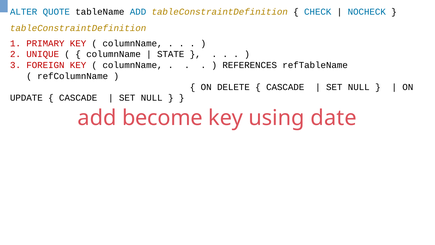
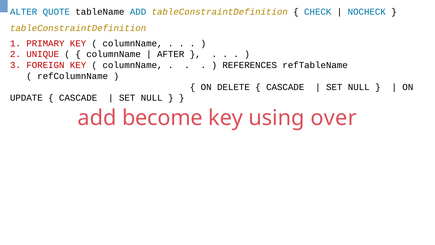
STATE: STATE -> AFTER (171, 54)
date: date -> over (334, 118)
